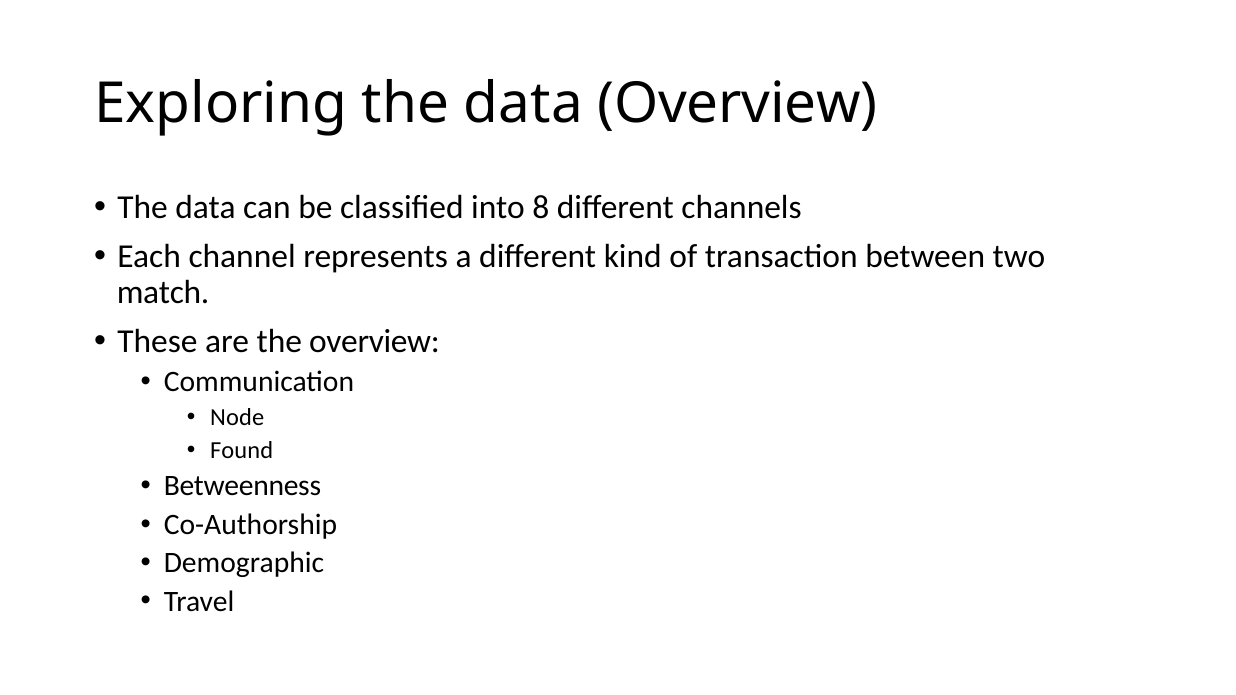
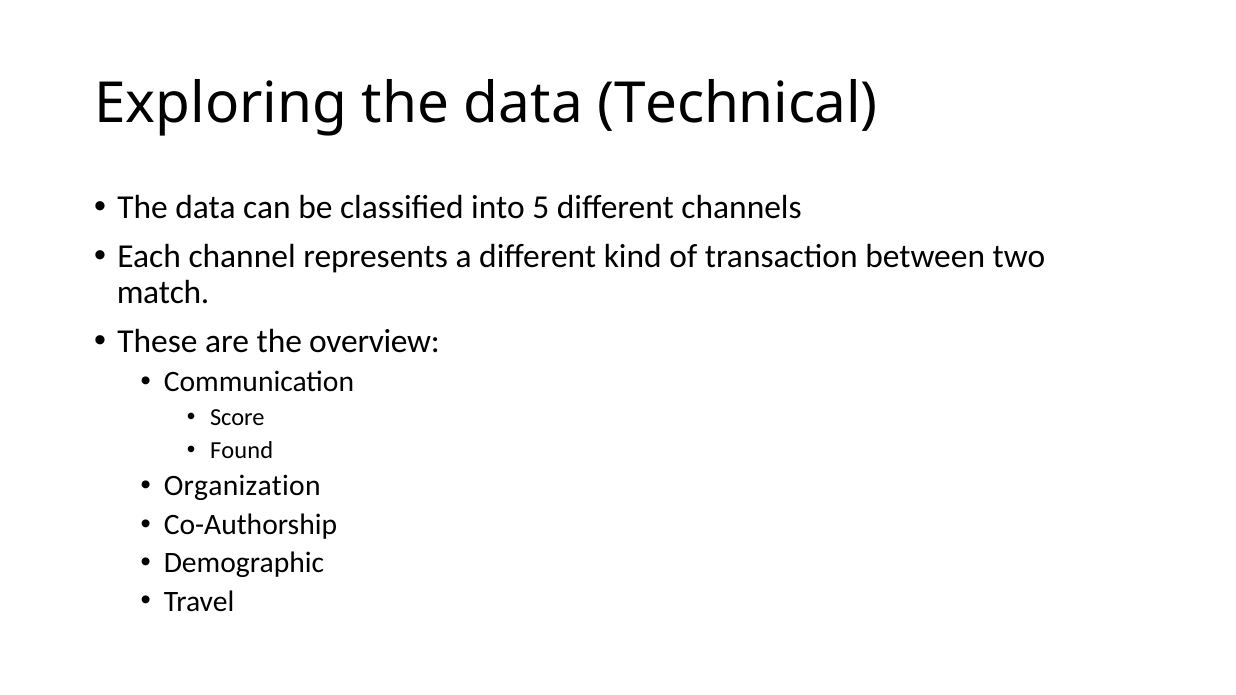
data Overview: Overview -> Technical (738, 104)
8: 8 -> 5 (541, 208)
Node: Node -> Score (237, 418)
Betweenness: Betweenness -> Organization (242, 486)
